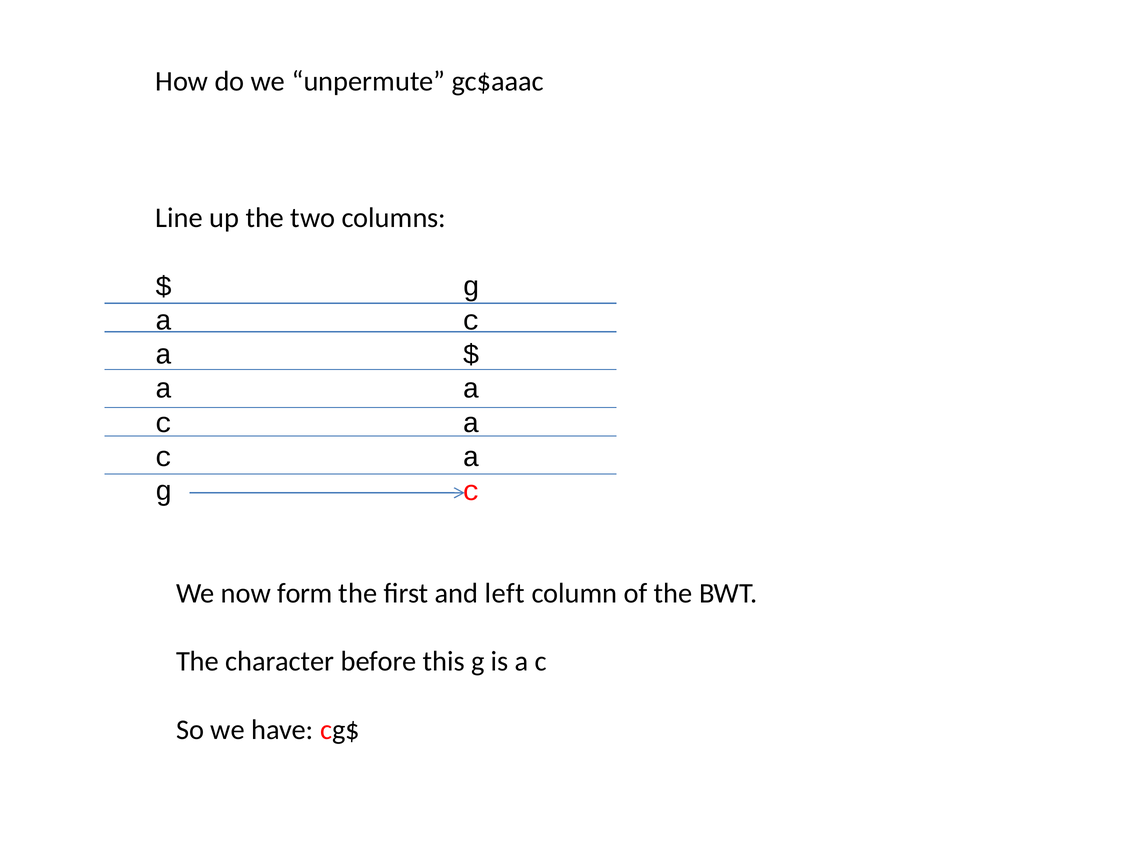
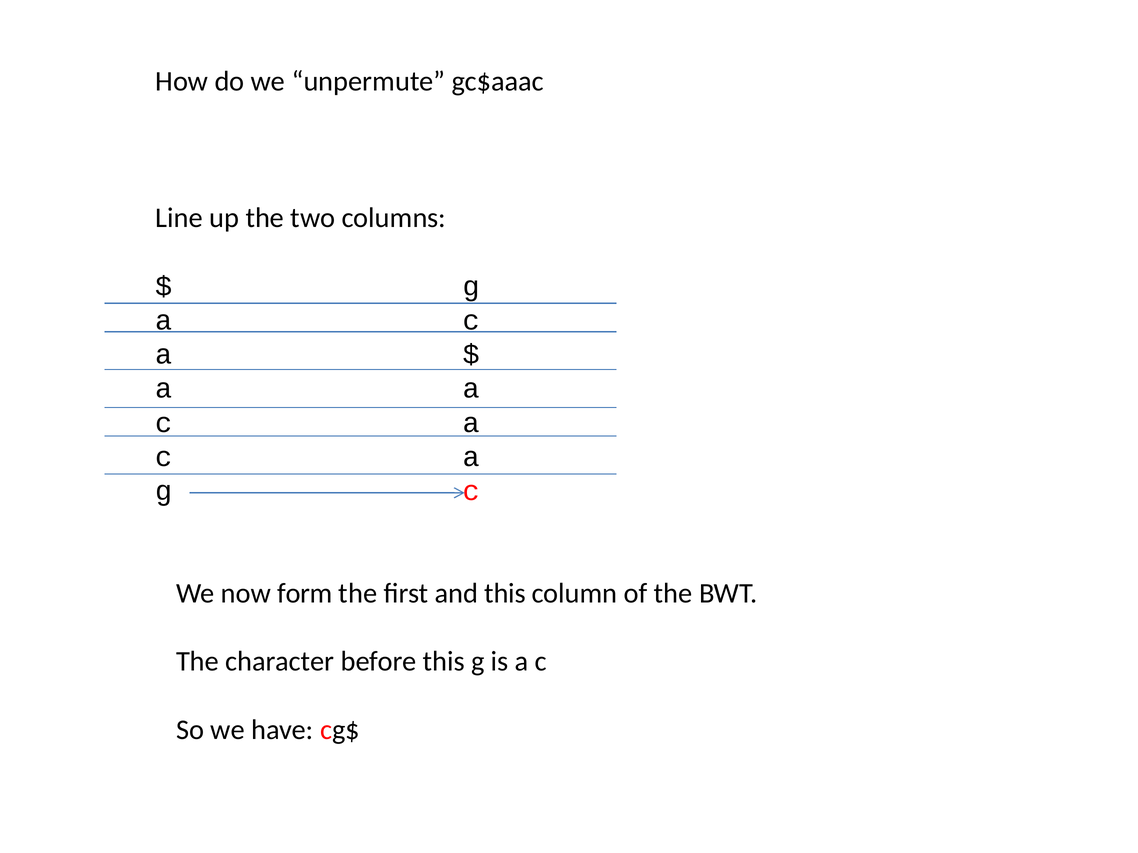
and left: left -> this (505, 594)
